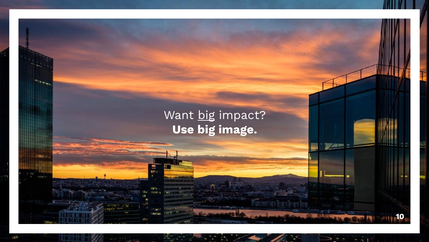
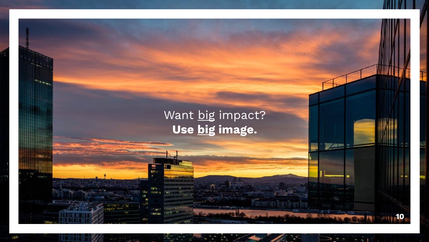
big underline: none -> present (206, 129)
